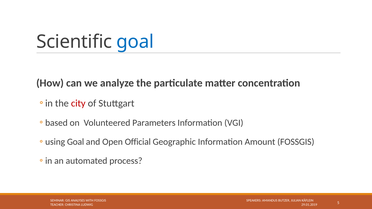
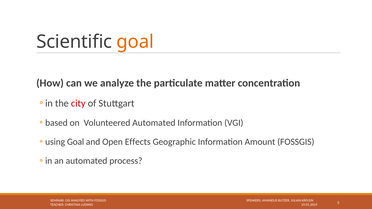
goal colour: blue -> orange (135, 42)
Volunteered Parameters: Parameters -> Automated (154, 123)
Official: Official -> Effects (138, 142)
